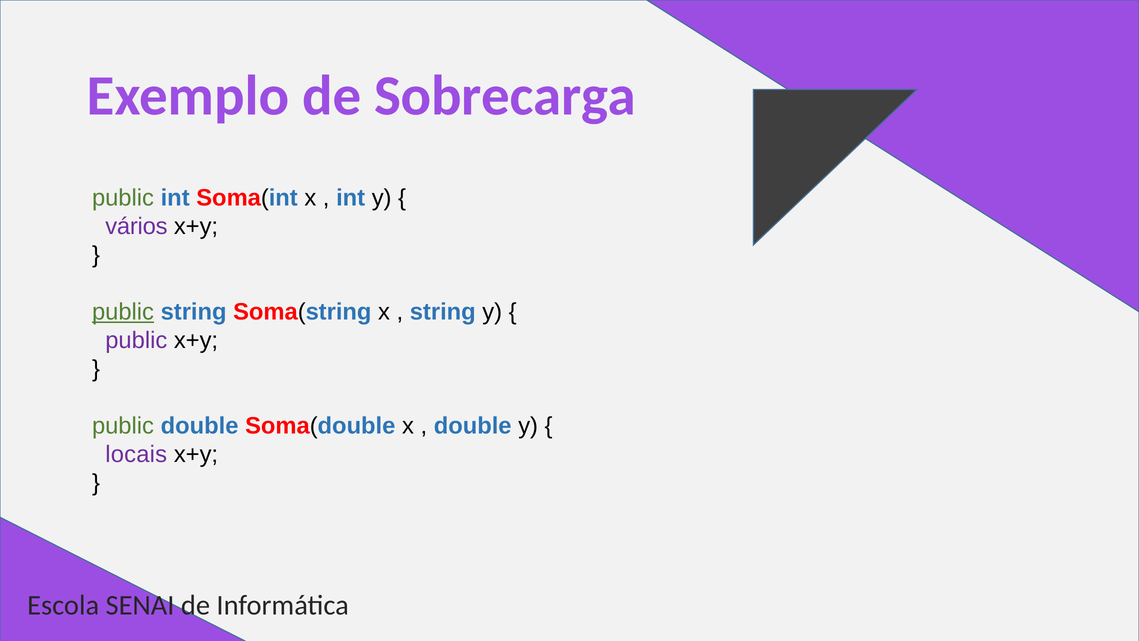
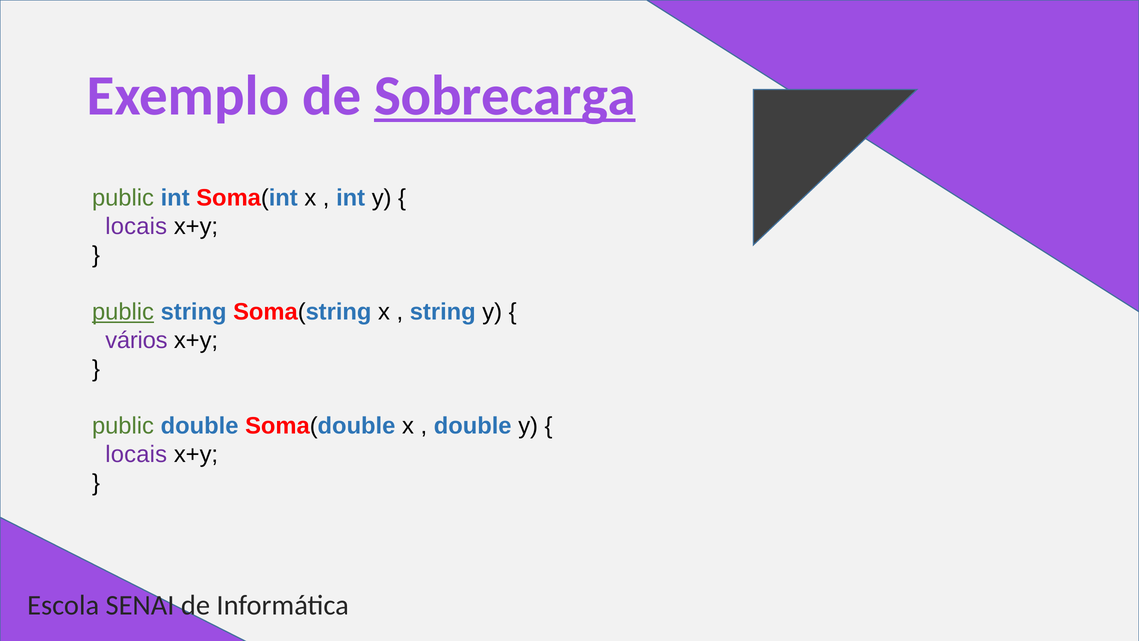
Sobrecarga underline: none -> present (505, 96)
vários: vários -> locais (136, 226)
public: public -> vários (136, 340)
